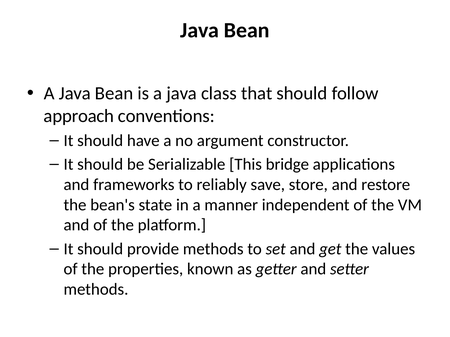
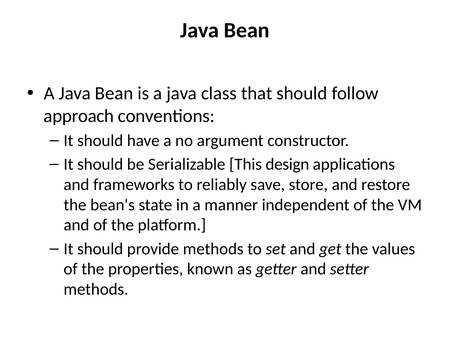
bridge: bridge -> design (287, 165)
